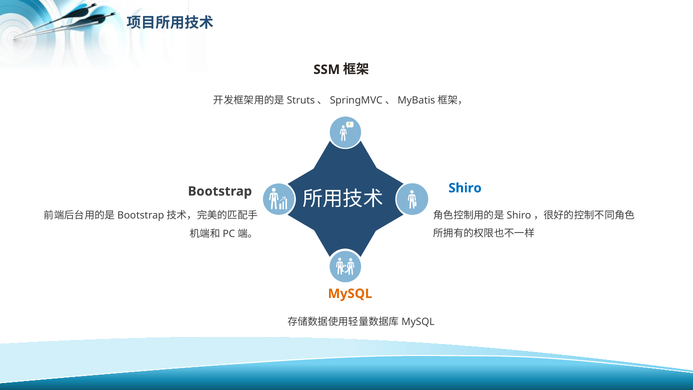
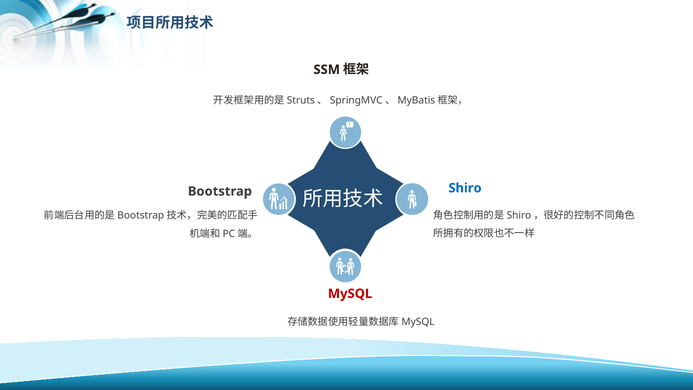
MySQL colour: orange -> red (350, 294)
